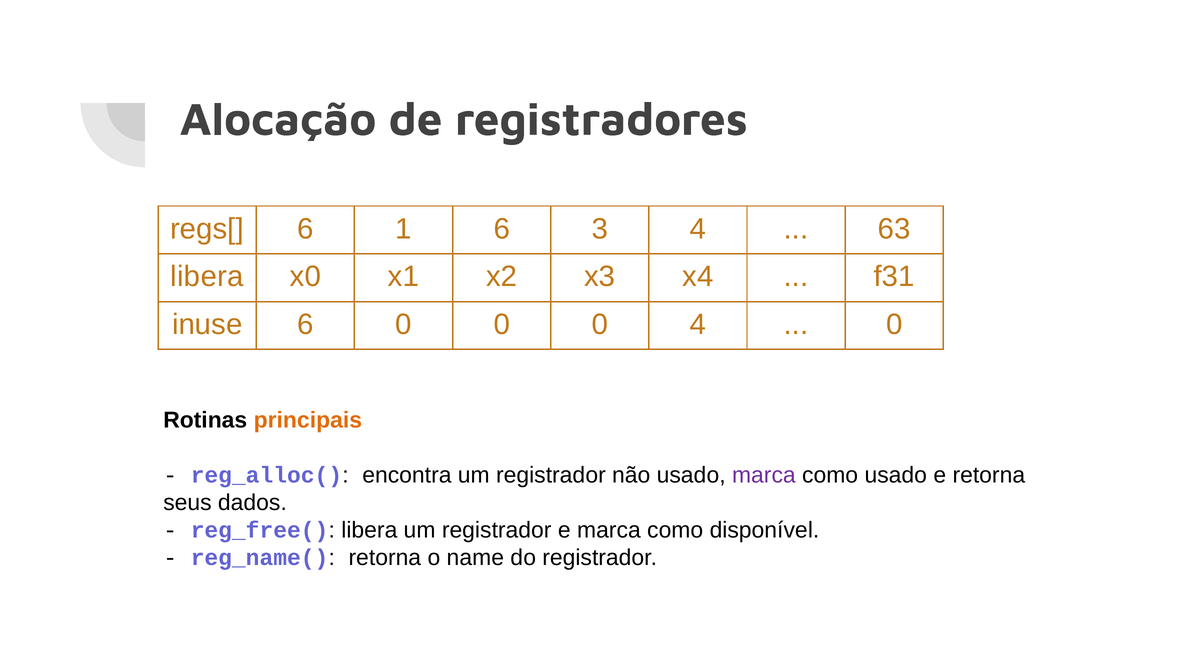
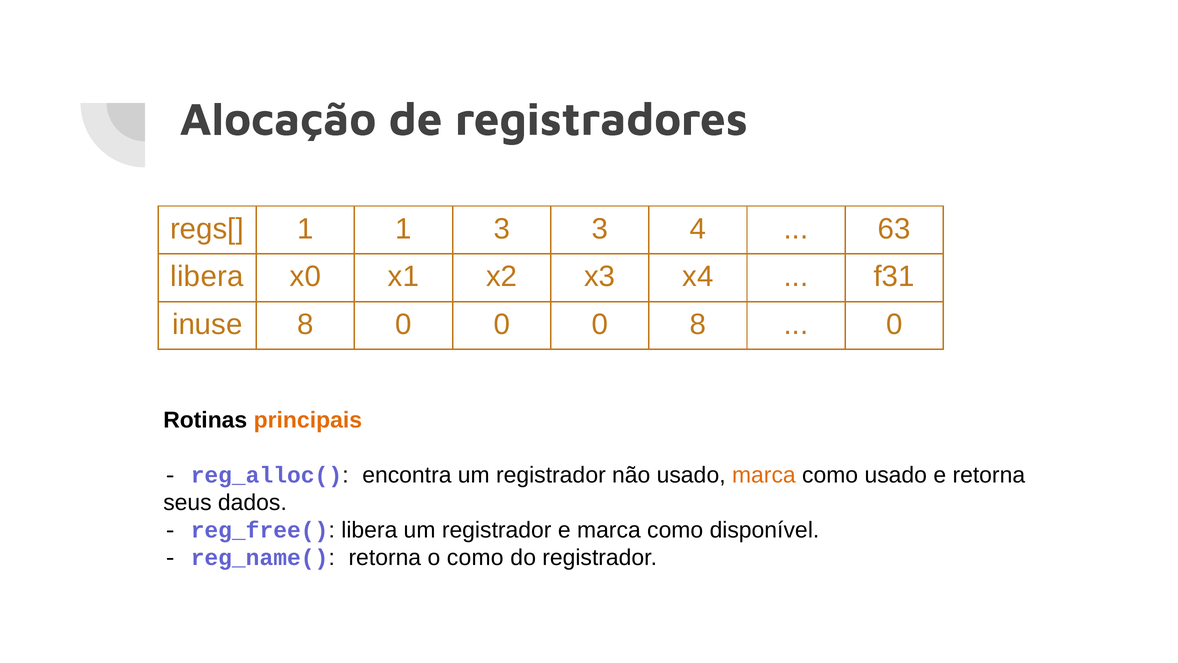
regs[ 6: 6 -> 1 (305, 229)
1 6: 6 -> 3 (502, 229)
inuse 6: 6 -> 8 (305, 324)
0 4: 4 -> 8 (698, 324)
marca colour: purple -> orange (764, 475)
o name: name -> como (475, 558)
